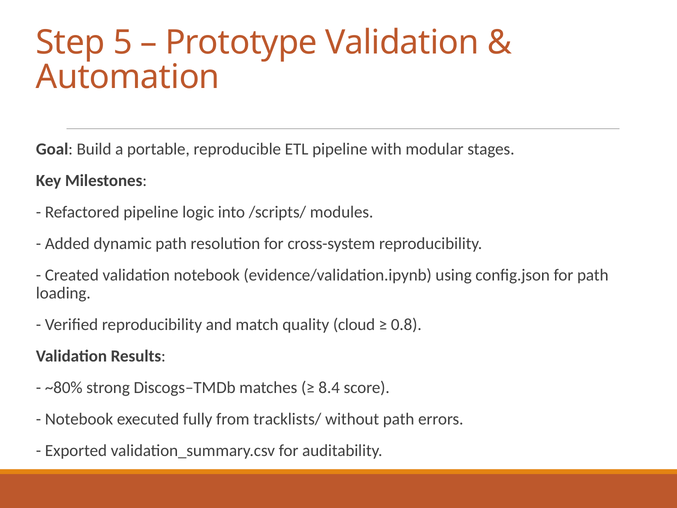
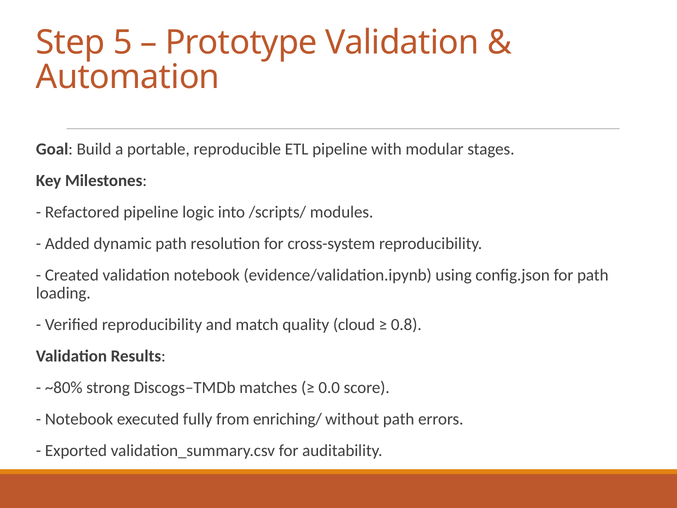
8.4: 8.4 -> 0.0 (329, 388)
tracklists/: tracklists/ -> enriching/ (287, 419)
